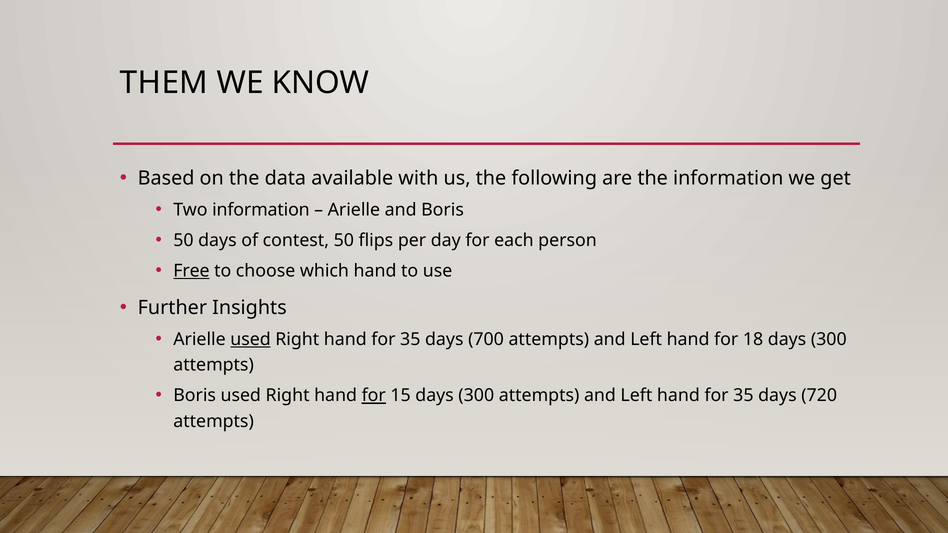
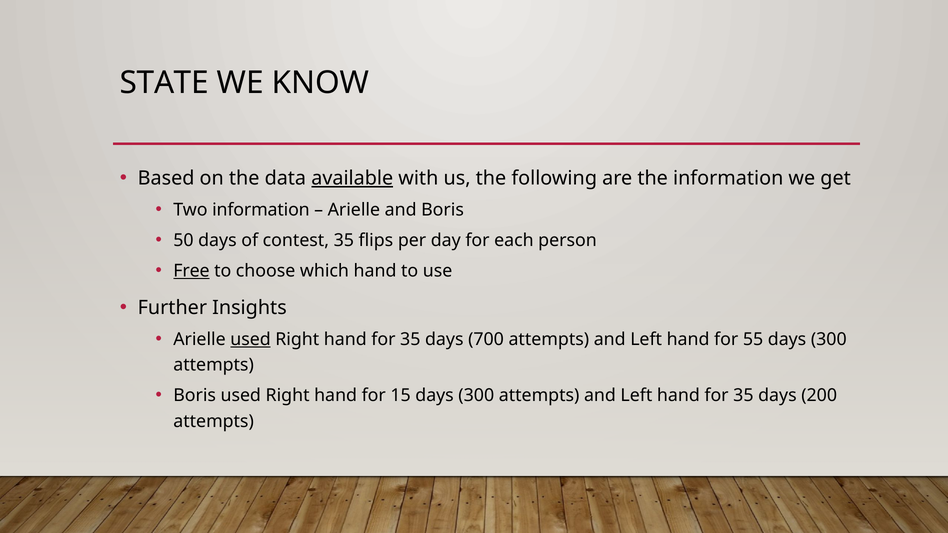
THEM: THEM -> STATE (164, 83)
available underline: none -> present (352, 178)
contest 50: 50 -> 35 (344, 240)
18: 18 -> 55 (753, 340)
for underline: present -> none (374, 396)
720: 720 -> 200 (819, 396)
